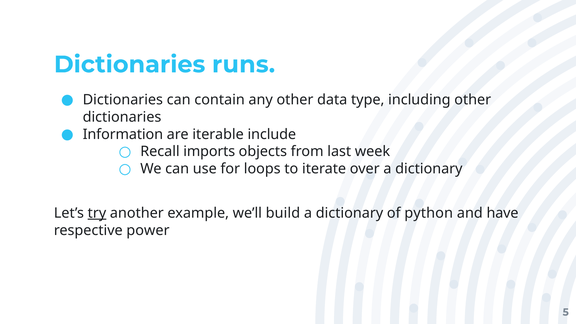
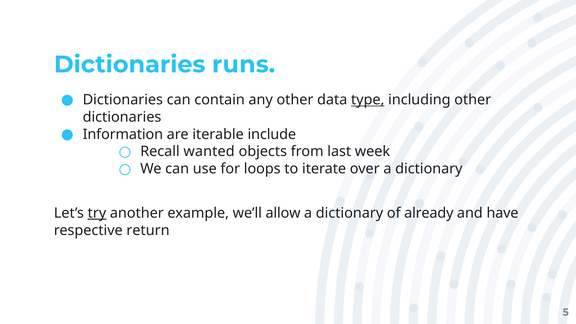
type underline: none -> present (368, 100)
imports: imports -> wanted (209, 152)
build: build -> allow (283, 213)
python: python -> already (429, 213)
power: power -> return (148, 230)
